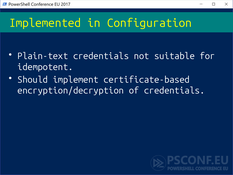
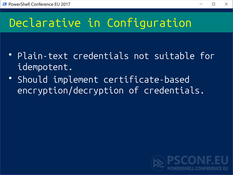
Implemented: Implemented -> Declarative (45, 23)
